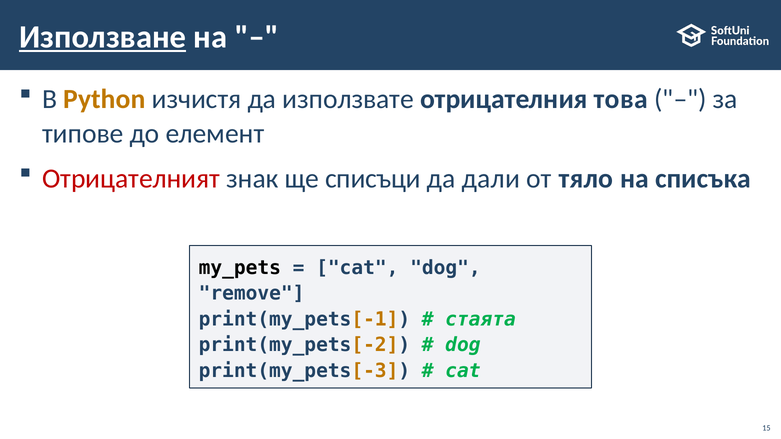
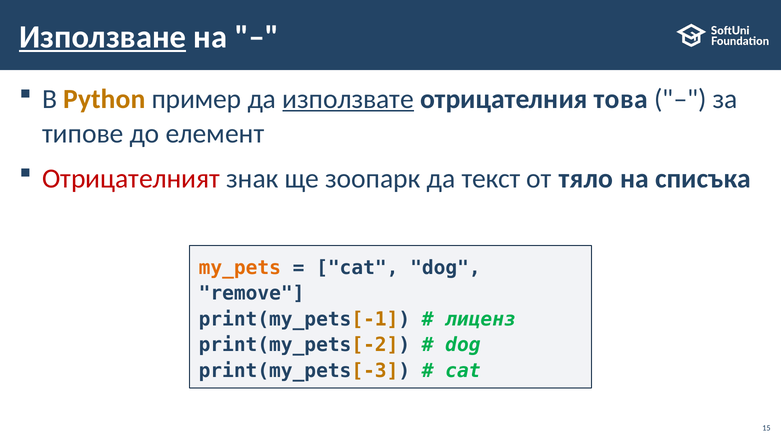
изчистя: изчистя -> пример (197, 99)
използвате underline: none -> present (348, 99)
списъци: списъци -> зоопарк (373, 179)
дали: дали -> текст (491, 179)
my_pets colour: black -> orange (240, 268)
стаята: стаята -> лиценз (481, 319)
